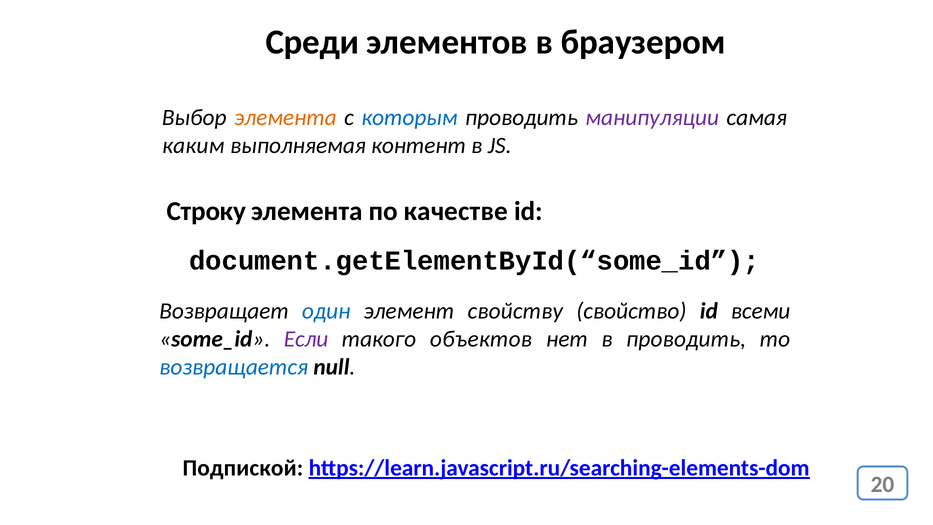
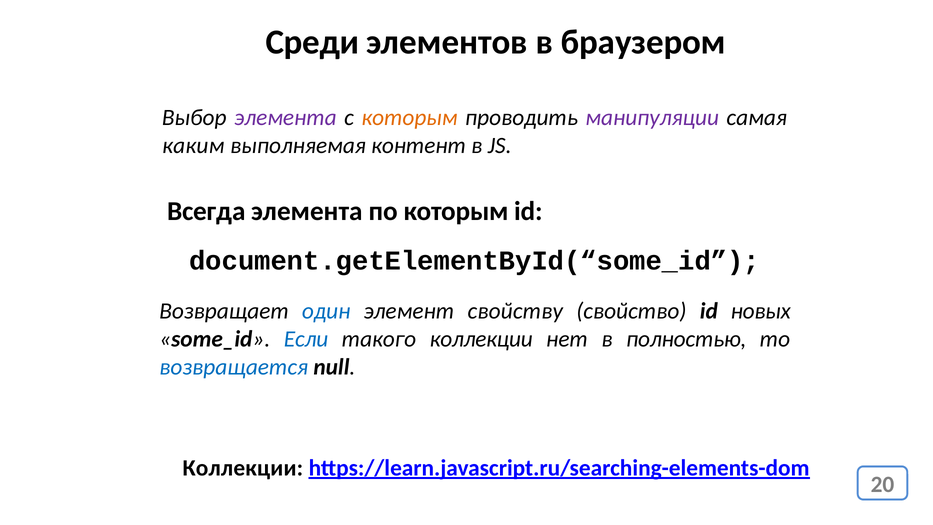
элемента colour: orange -> purple (285, 118)
которым colour: blue -> orange (410, 118)
Строку: Строку -> Всегда (206, 211)
по качестве: качестве -> которым (456, 211)
всеми: всеми -> новых (761, 311)
Если colour: purple -> blue (306, 339)
такого объектов: объектов -> коллекции (481, 339)
в проводить: проводить -> полностью (686, 339)
Подпиской: Подпиской -> Коллекции (243, 468)
